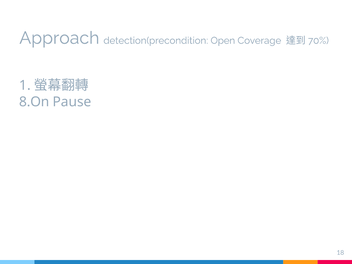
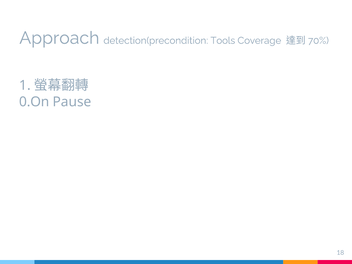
Open: Open -> Tools (223, 41)
8.On: 8.On -> 0.On (34, 102)
